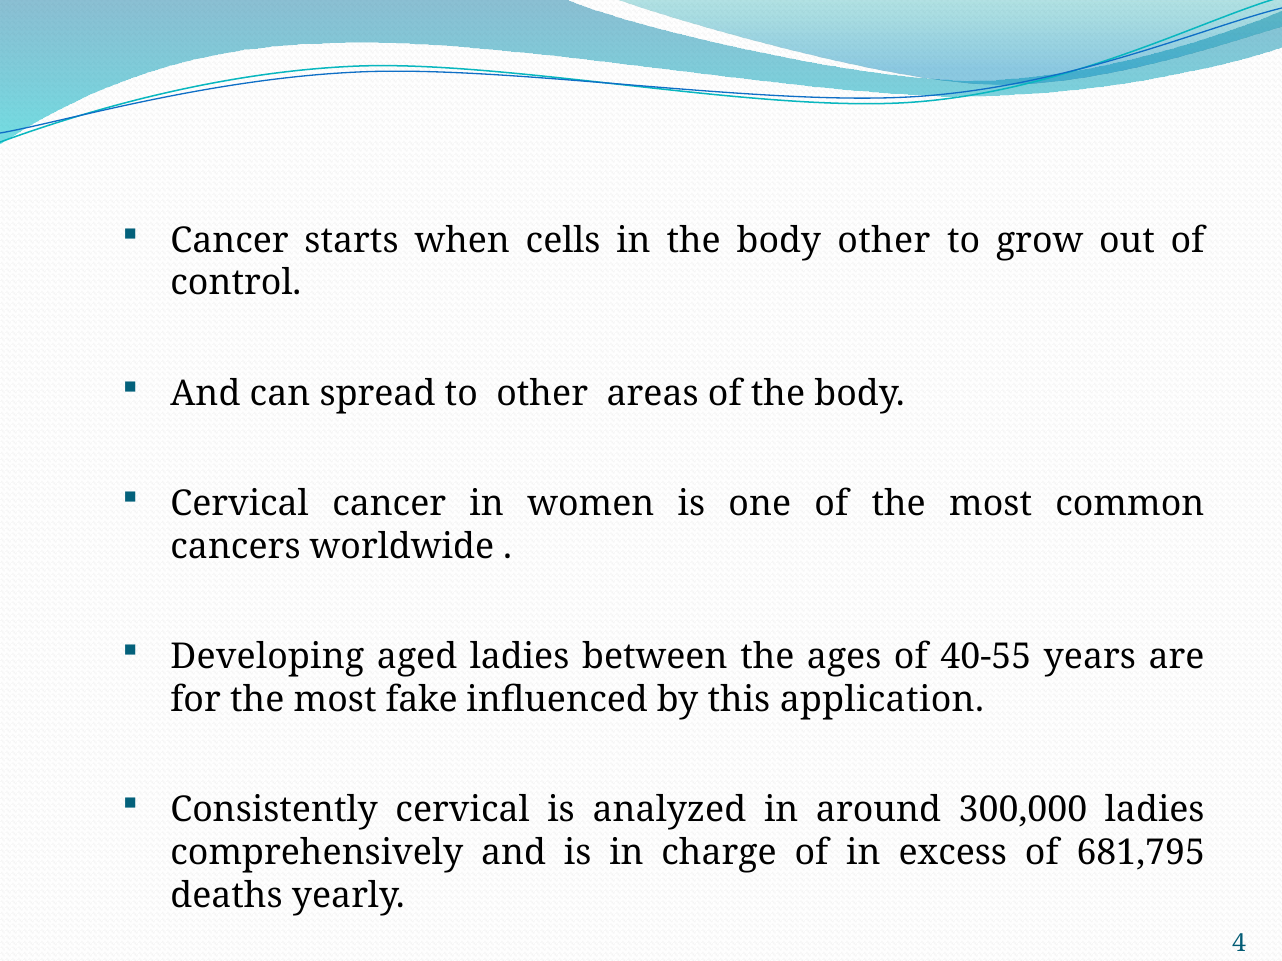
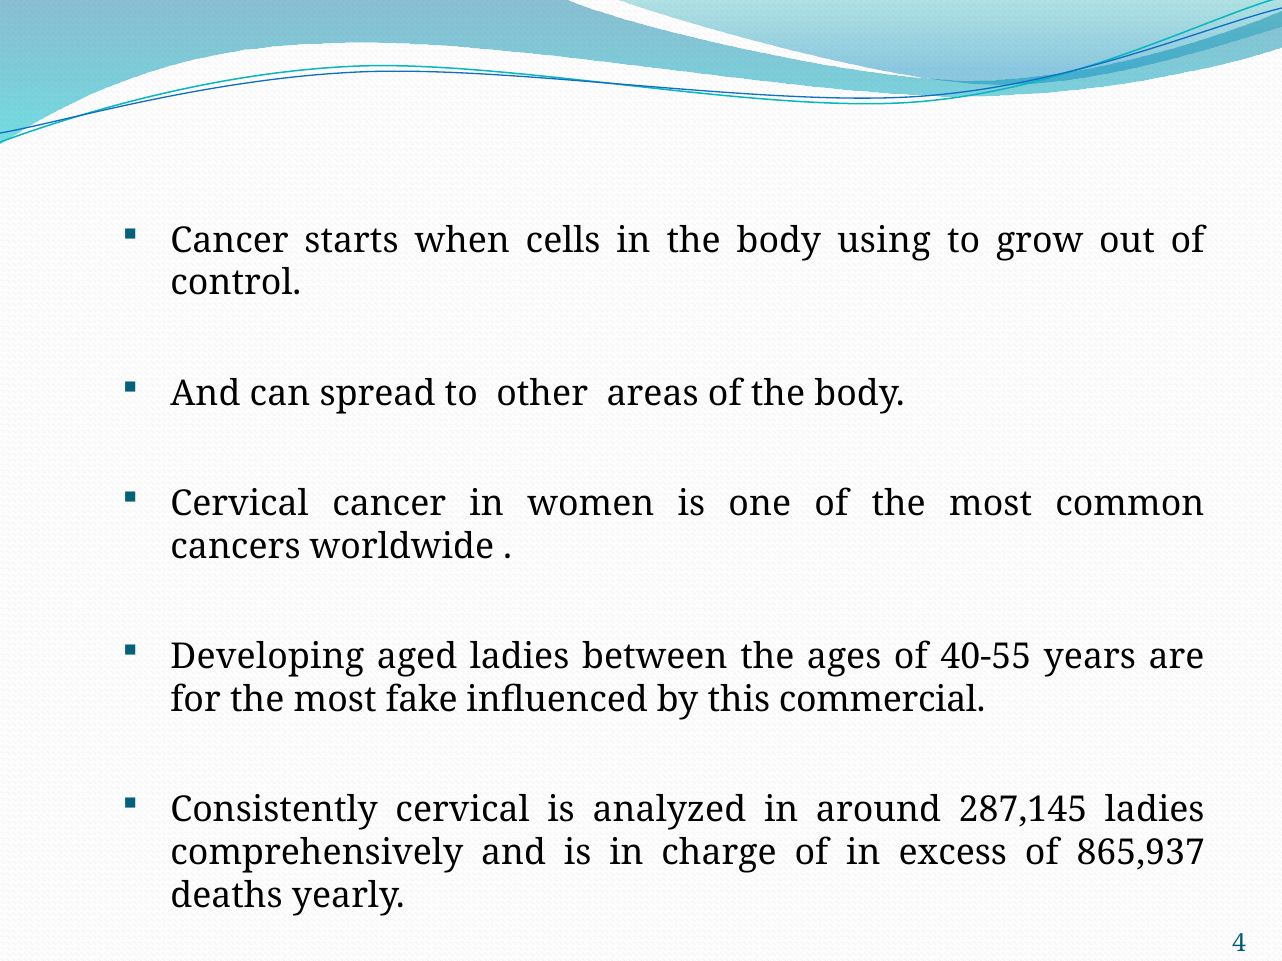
body other: other -> using (884, 241)
application: application -> commercial (882, 700)
300,000: 300,000 -> 287,145 (1023, 810)
681,795: 681,795 -> 865,937 (1141, 853)
